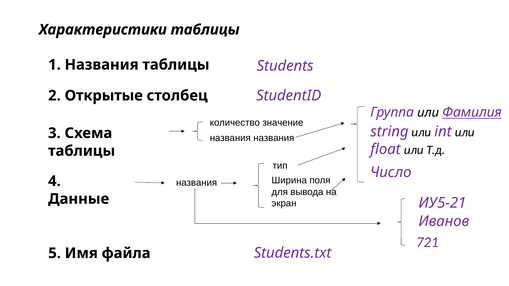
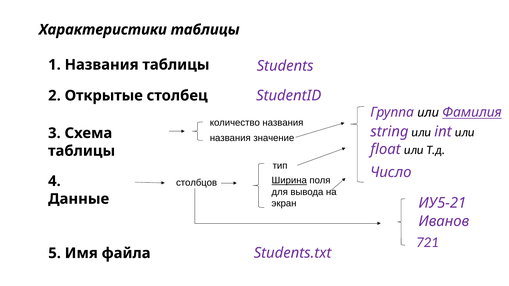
количество значение: значение -> названия (283, 123)
названия названия: названия -> значение (274, 138)
Ширина underline: none -> present (289, 181)
названия: названия -> столбцов (197, 183)
